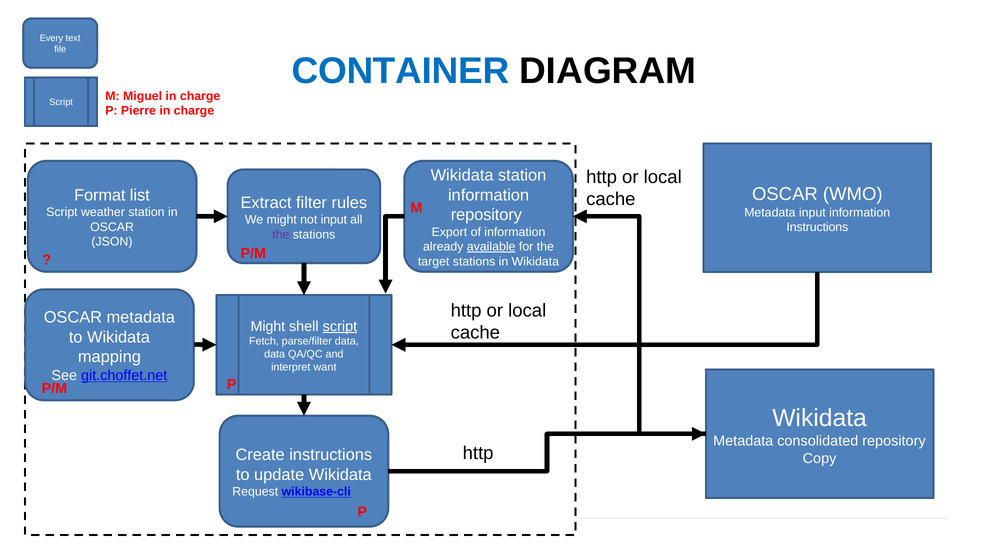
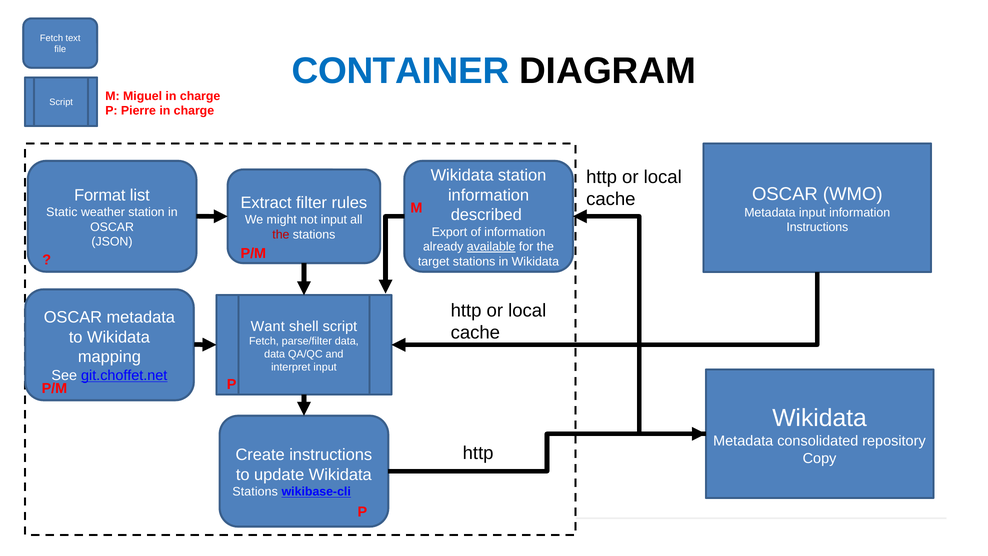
Every: Every -> Fetch (51, 38)
Script: Script -> Static (62, 212)
repository: repository -> described (486, 215)
the colour: purple -> red (281, 234)
Might: Might -> Want (268, 326)
script underline: present -> none (340, 326)
interpret want: want -> input (325, 367)
Request: Request -> Stations (255, 492)
